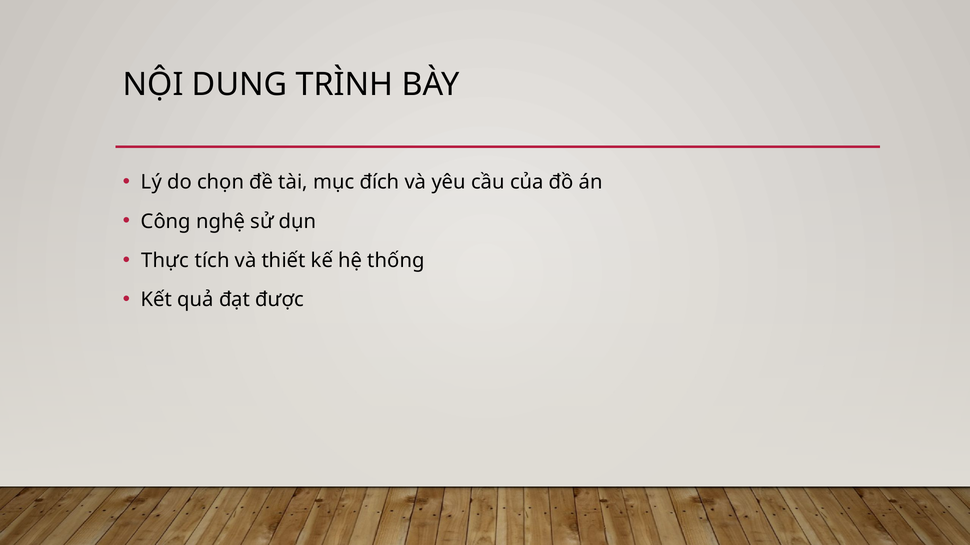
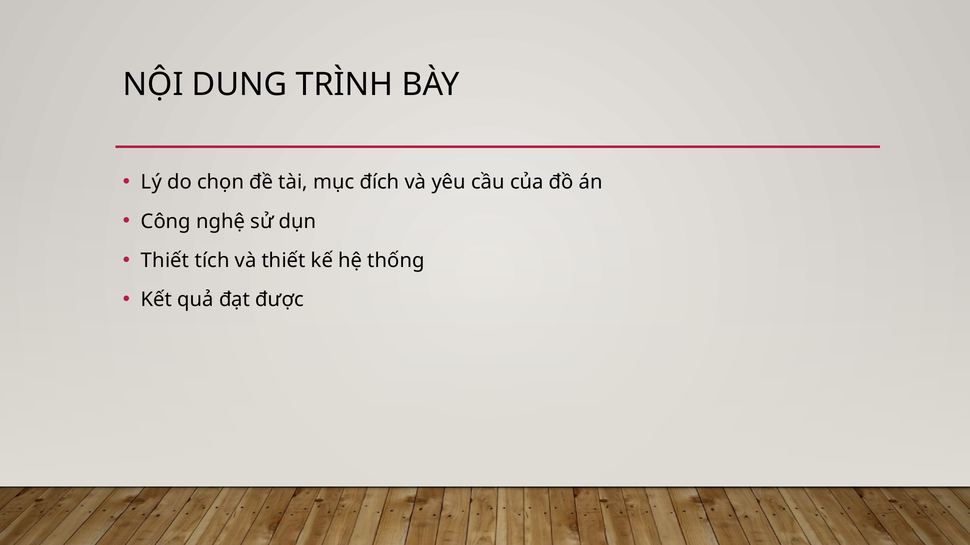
Thực: Thực -> Thiết (165, 261)
